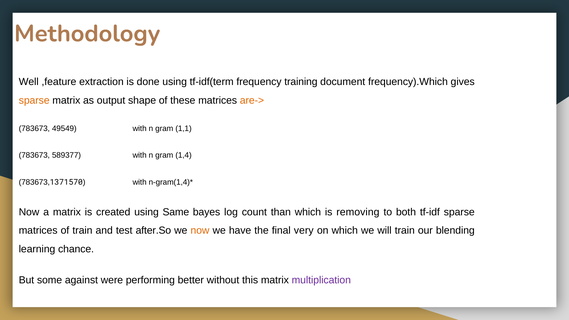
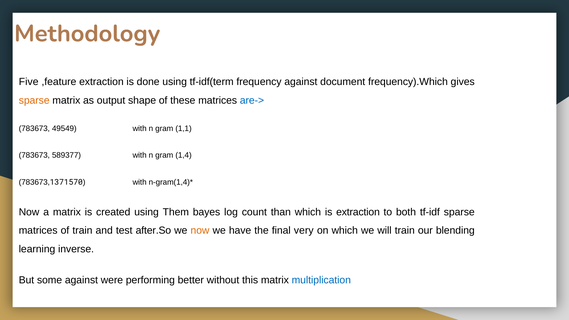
Well: Well -> Five (29, 82)
frequency training: training -> against (301, 82)
are-> colour: orange -> blue (252, 100)
Same: Same -> Them (176, 212)
is removing: removing -> extraction (358, 212)
chance: chance -> inverse (76, 249)
multiplication colour: purple -> blue (321, 280)
